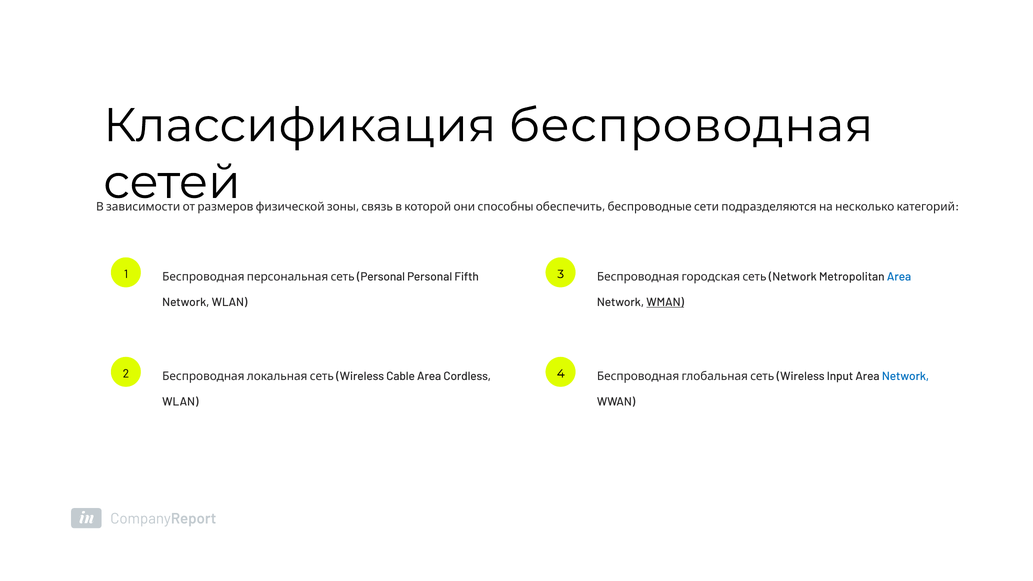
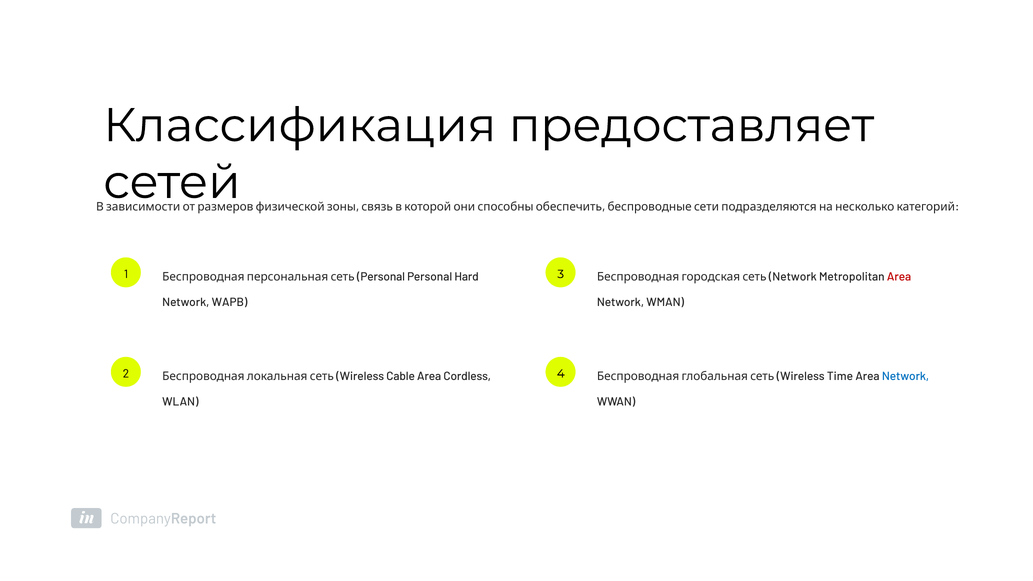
беспроводная: беспроводная -> предоставляет (691, 126)
Fifth: Fifth -> Hard (467, 277)
Area colour: blue -> red (899, 277)
Network WLAN: WLAN -> WAPB (230, 302)
WMAN underline: present -> none (665, 302)
Input: Input -> Time (840, 376)
